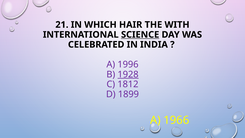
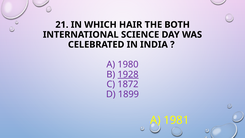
WITH: WITH -> BOTH (177, 25)
SCIENCE underline: present -> none (140, 35)
1996: 1996 -> 1980 (128, 64)
1812: 1812 -> 1872 (128, 84)
1966: 1966 -> 1981 (176, 120)
